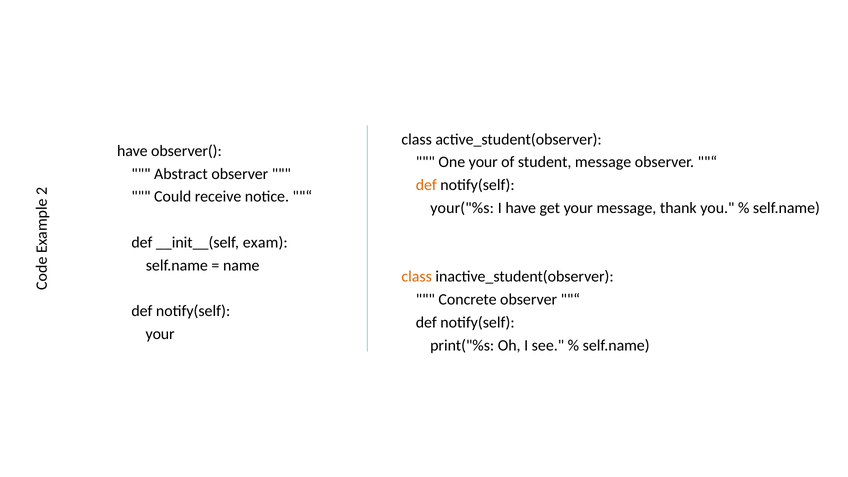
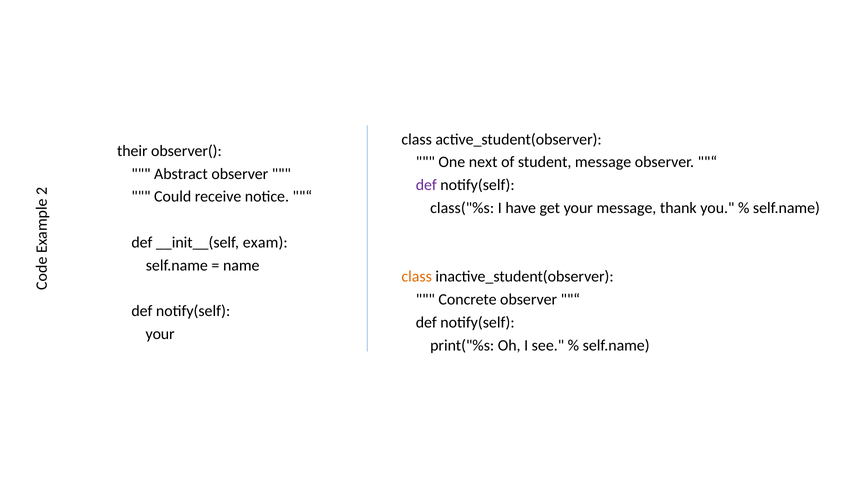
have: have -> their (132, 151)
One your: your -> next (483, 162)
def colour: orange -> purple (426, 185)
your("%s: your("%s -> class("%s (462, 208)
